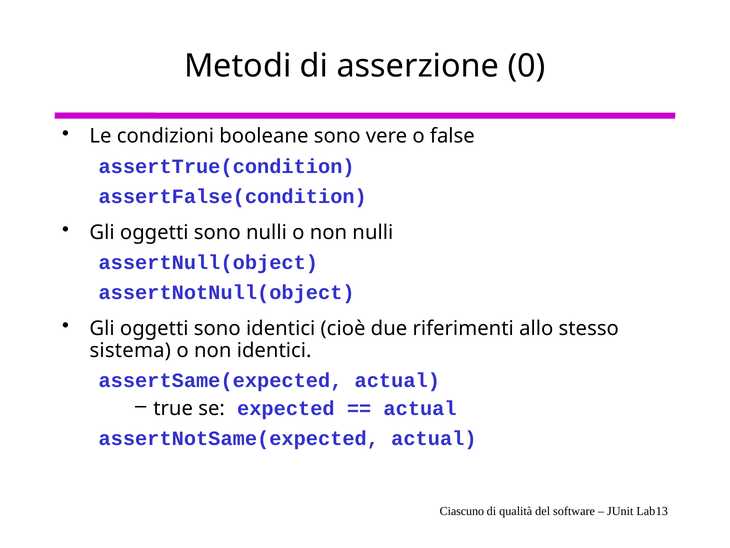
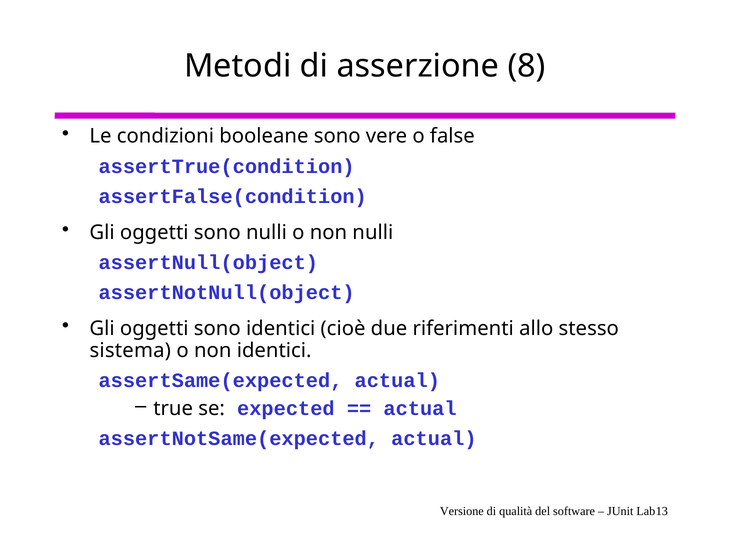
0: 0 -> 8 (527, 66)
Ciascuno: Ciascuno -> Versione (462, 511)
